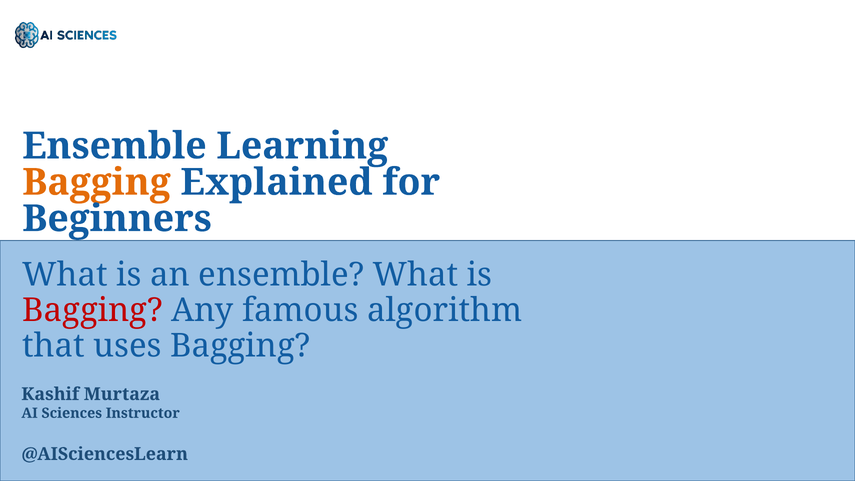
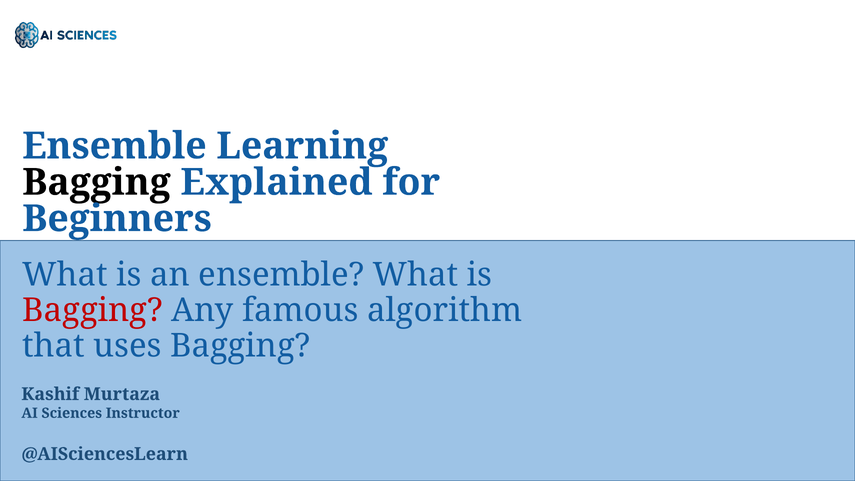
Bagging colour: orange -> black (96, 182)
